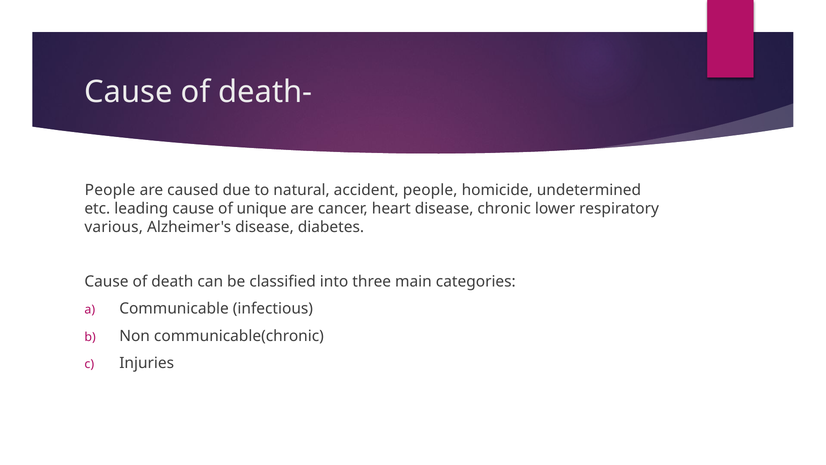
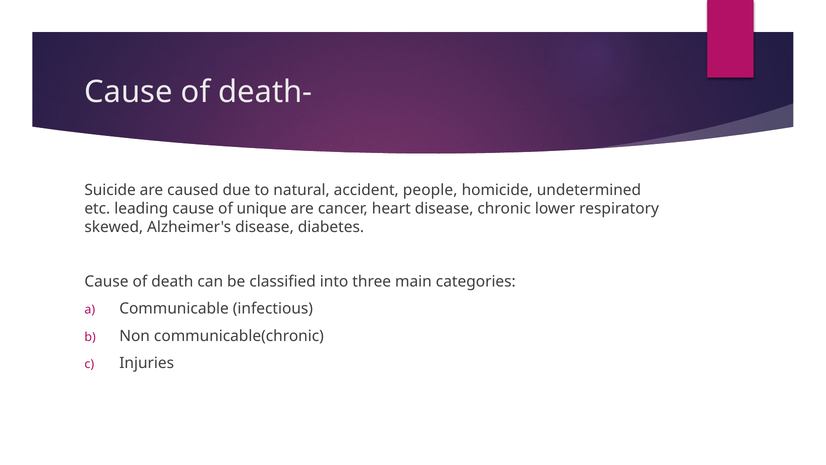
People: People -> Suicide (110, 190)
various: various -> skewed (114, 227)
